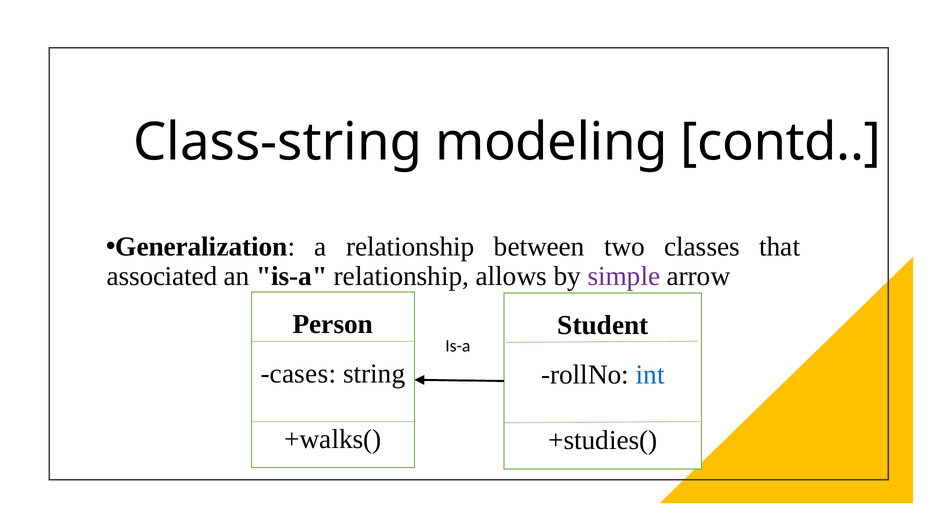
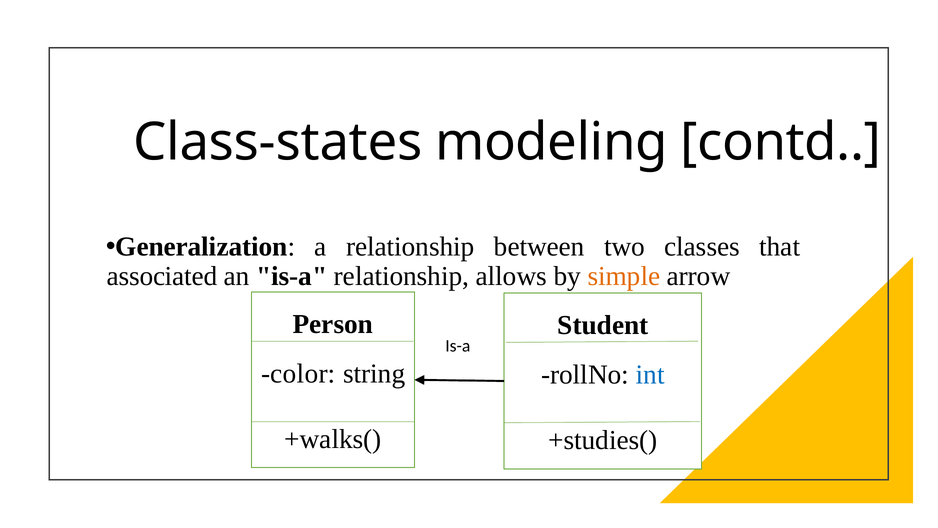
Class-string: Class-string -> Class-states (278, 142)
simple colour: purple -> orange (624, 276)
cases: cases -> color (298, 373)
